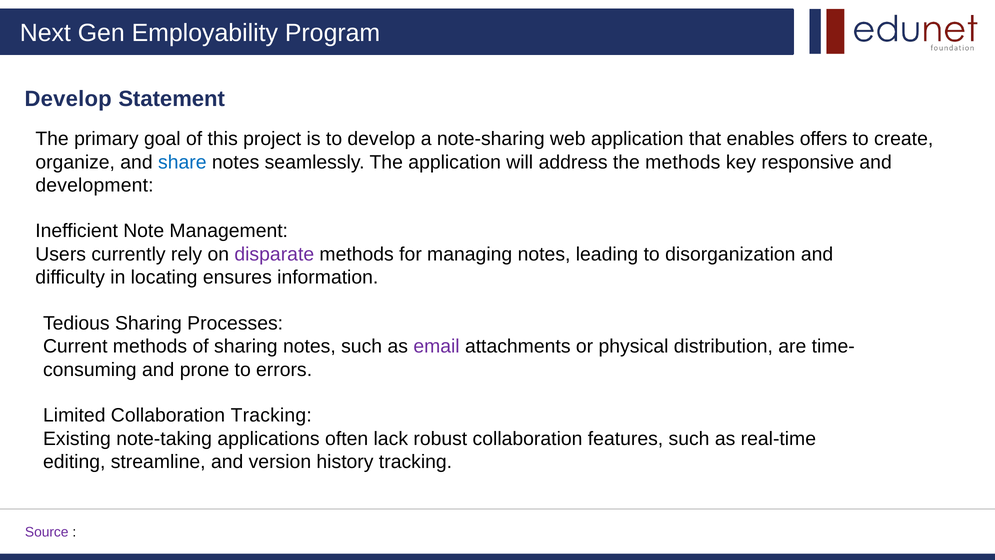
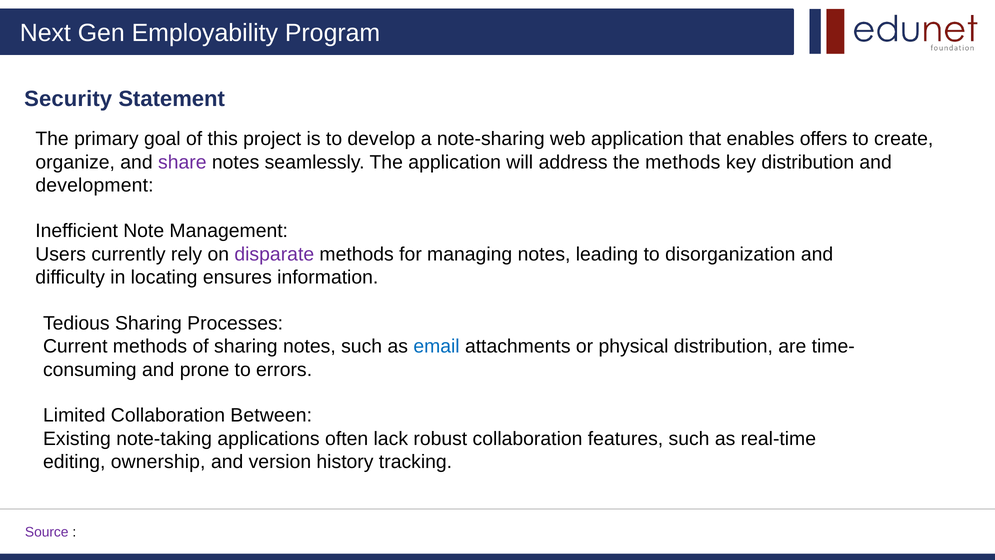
Develop: Develop -> Security (68, 99)
share colour: blue -> purple (182, 162)
key responsive: responsive -> distribution (808, 162)
email colour: purple -> blue (437, 346)
Collaboration Tracking: Tracking -> Between (271, 415)
streamline: streamline -> ownership (158, 462)
